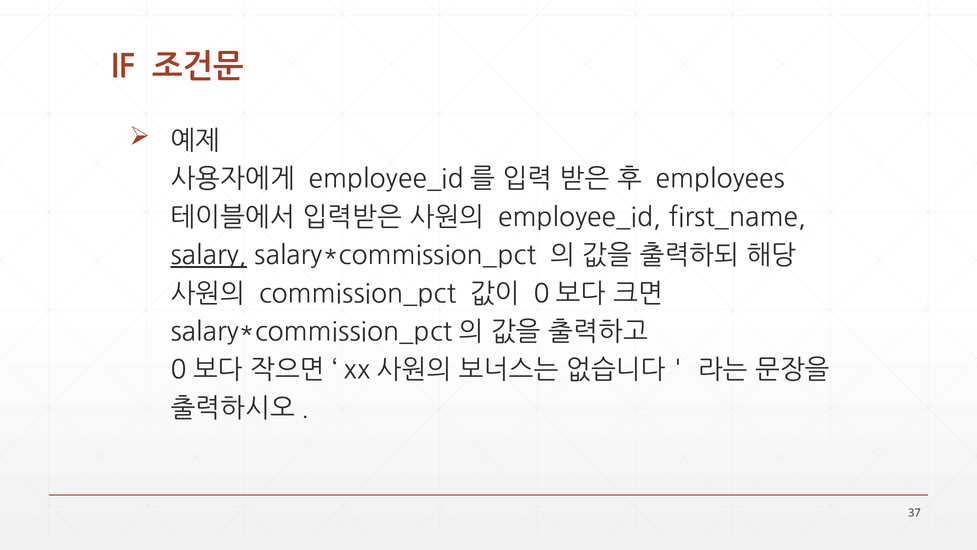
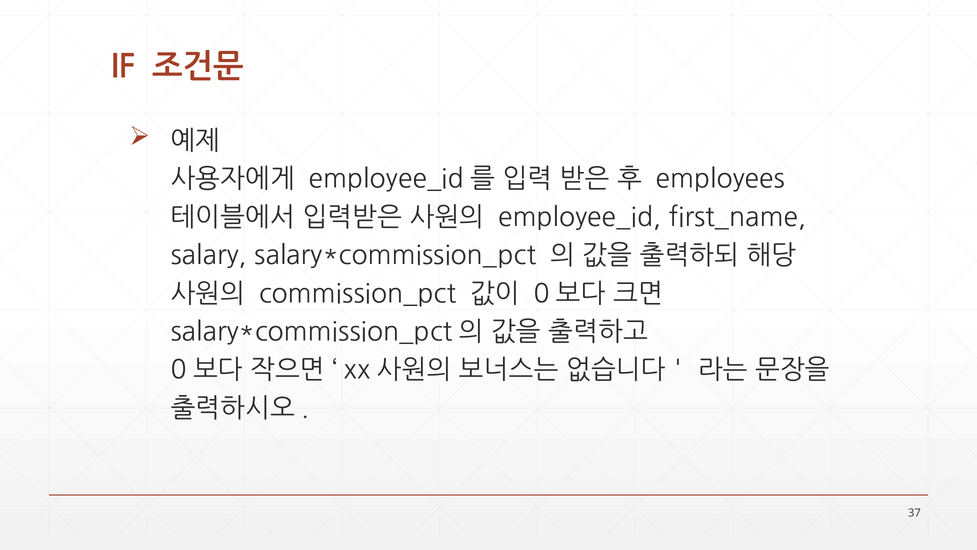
salary underline: present -> none (209, 255)
